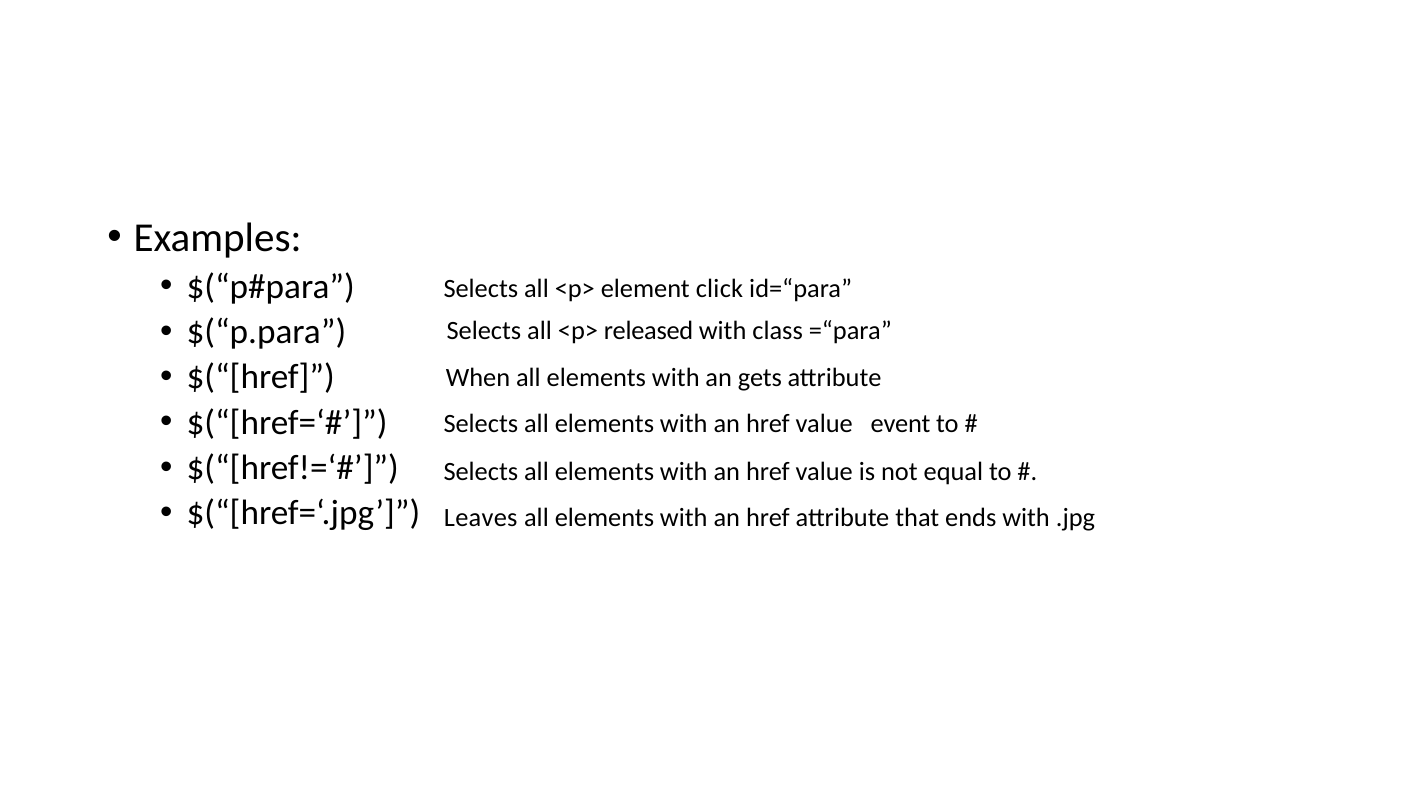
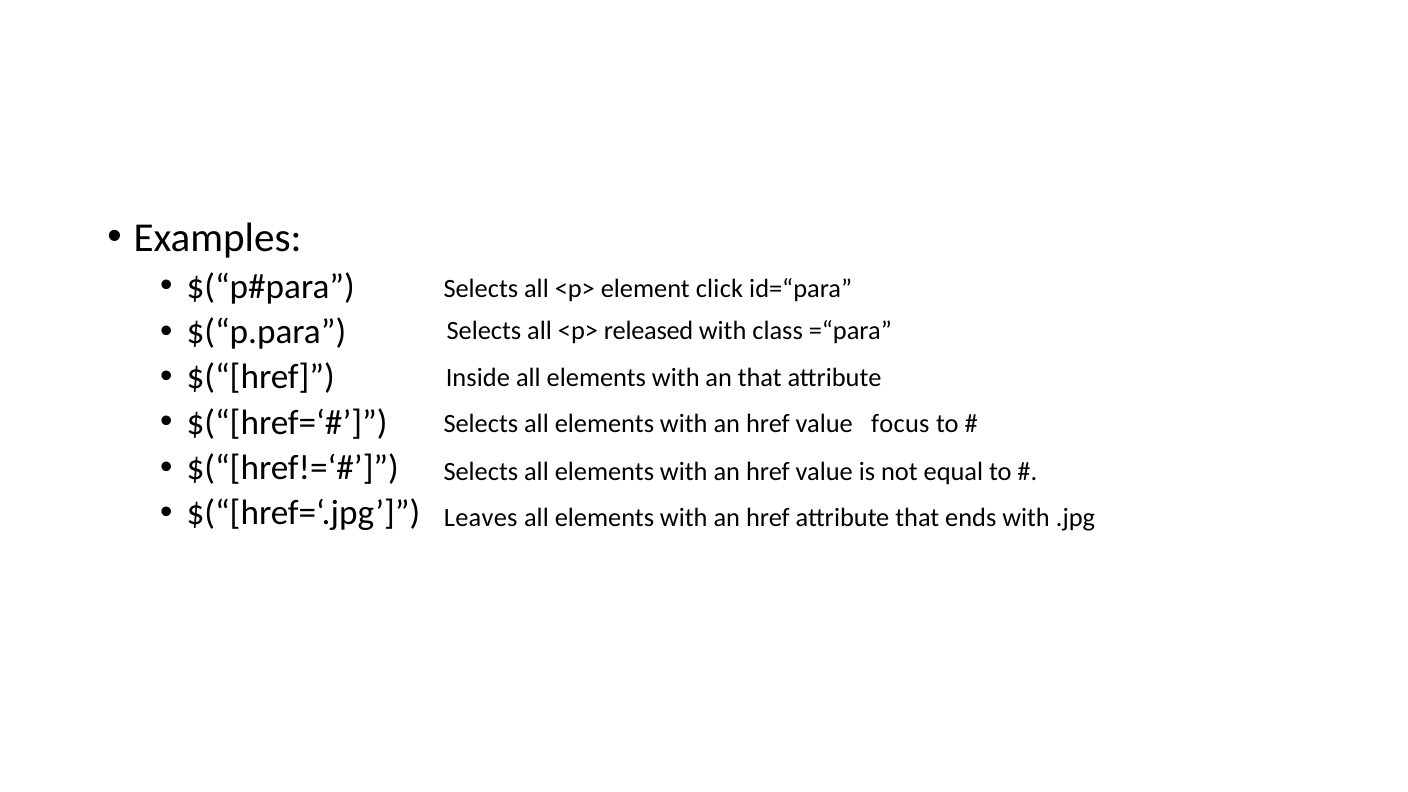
When: When -> Inside (478, 378)
an gets: gets -> that (760, 378)
event: event -> focus (900, 424)
